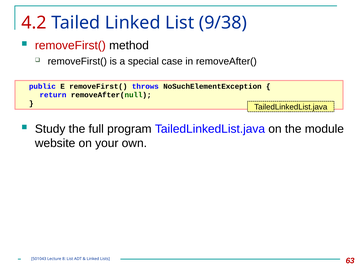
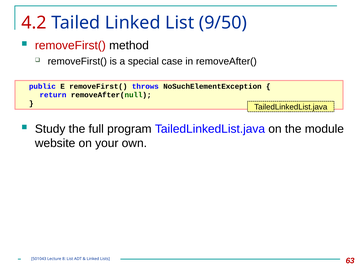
9/38: 9/38 -> 9/50 (223, 23)
